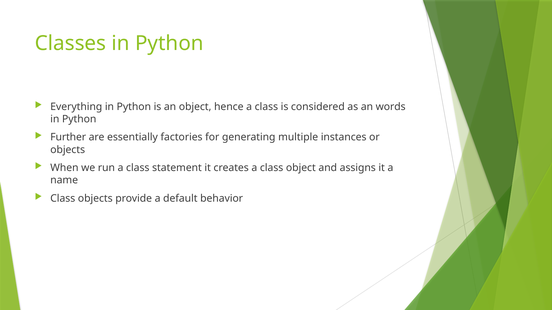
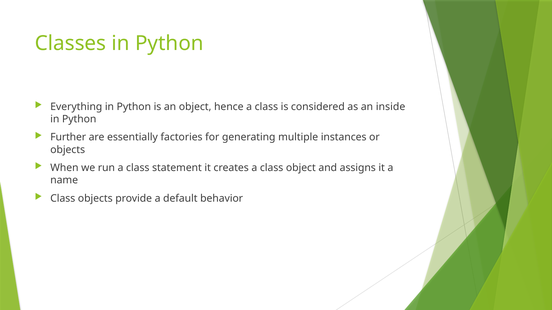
words: words -> inside (391, 107)
